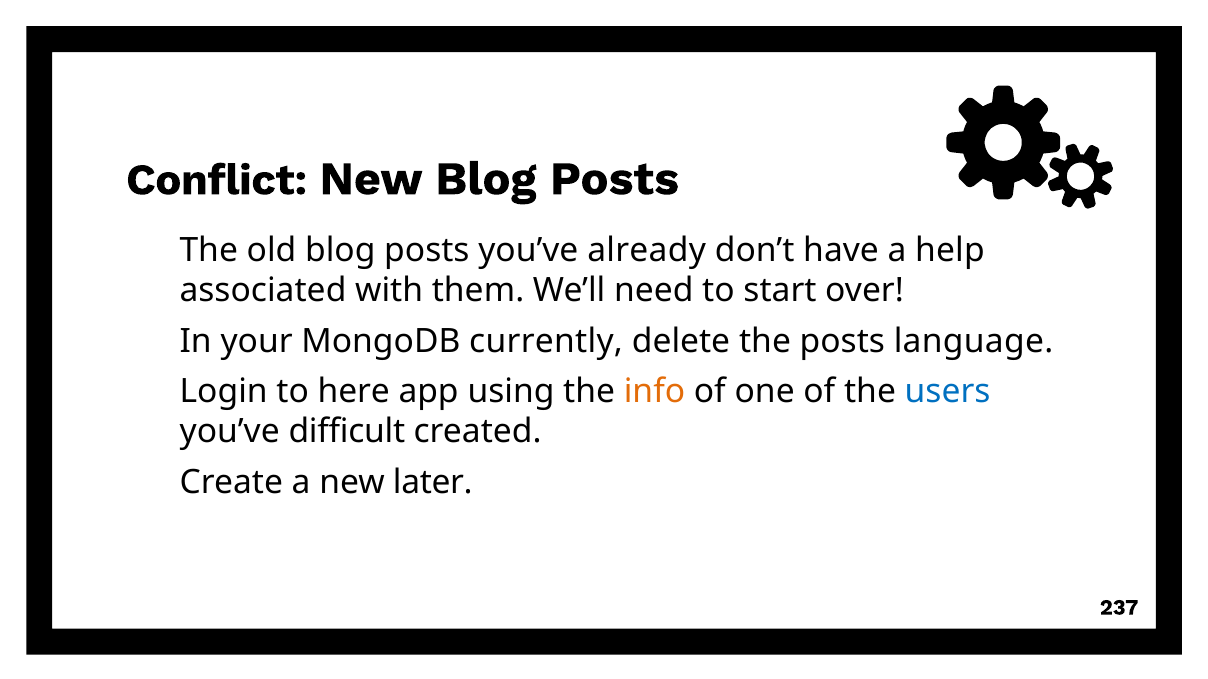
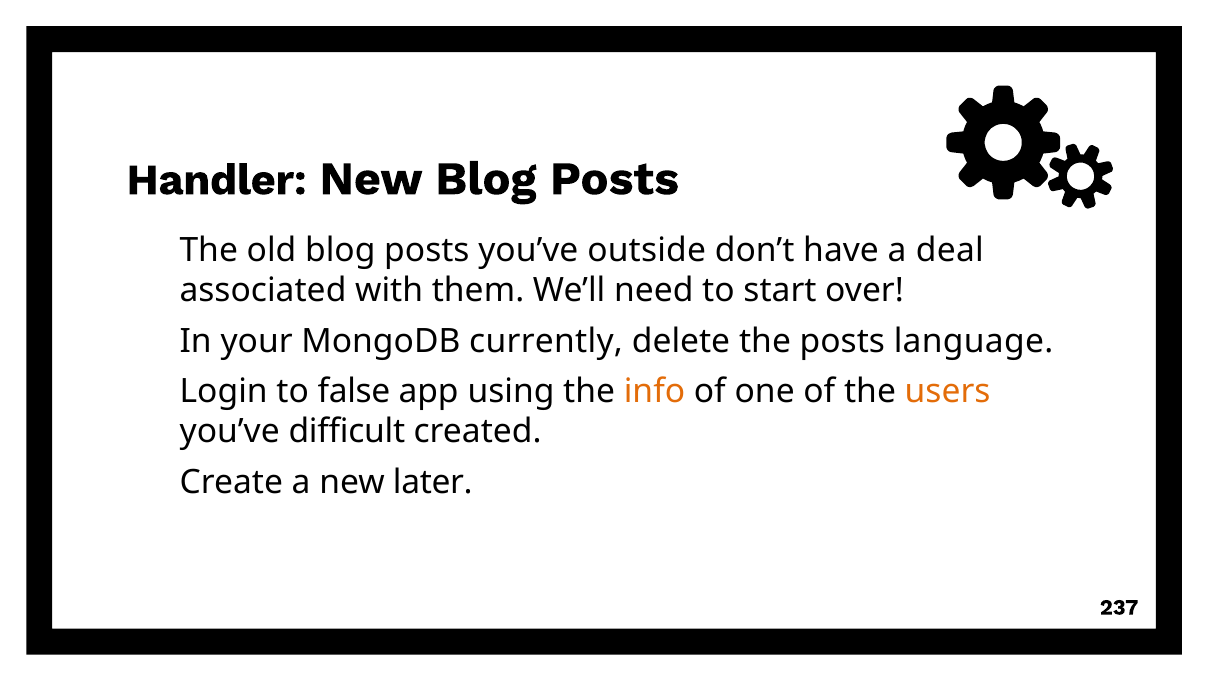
Conflict: Conflict -> Handler (217, 180)
already: already -> outside (647, 251)
help: help -> deal (950, 251)
here: here -> false (354, 392)
users colour: blue -> orange (948, 392)
